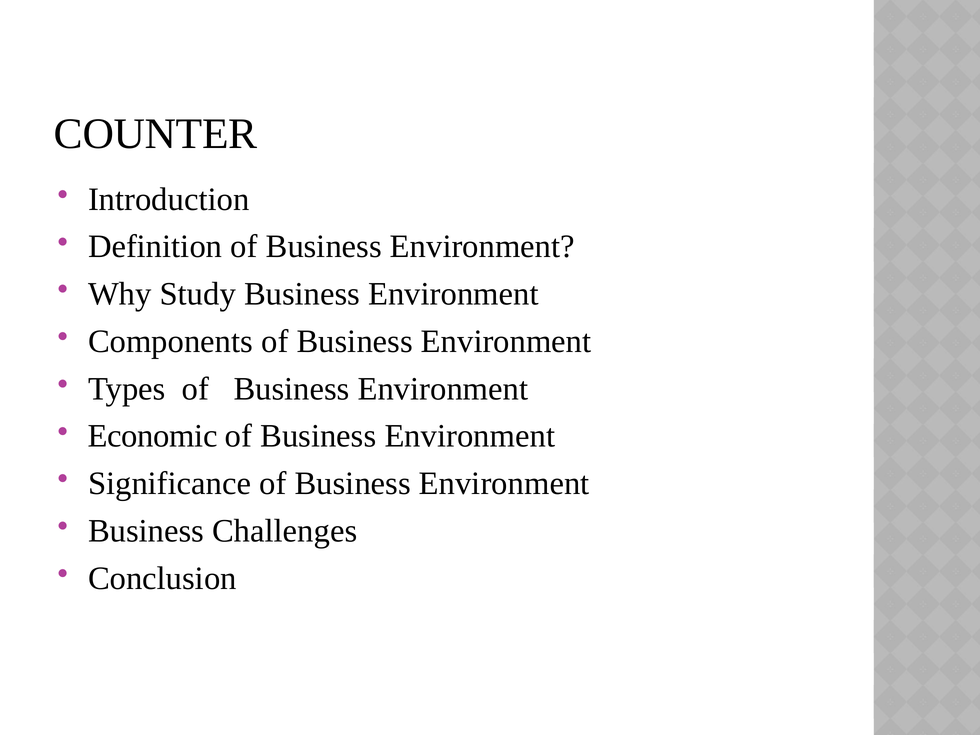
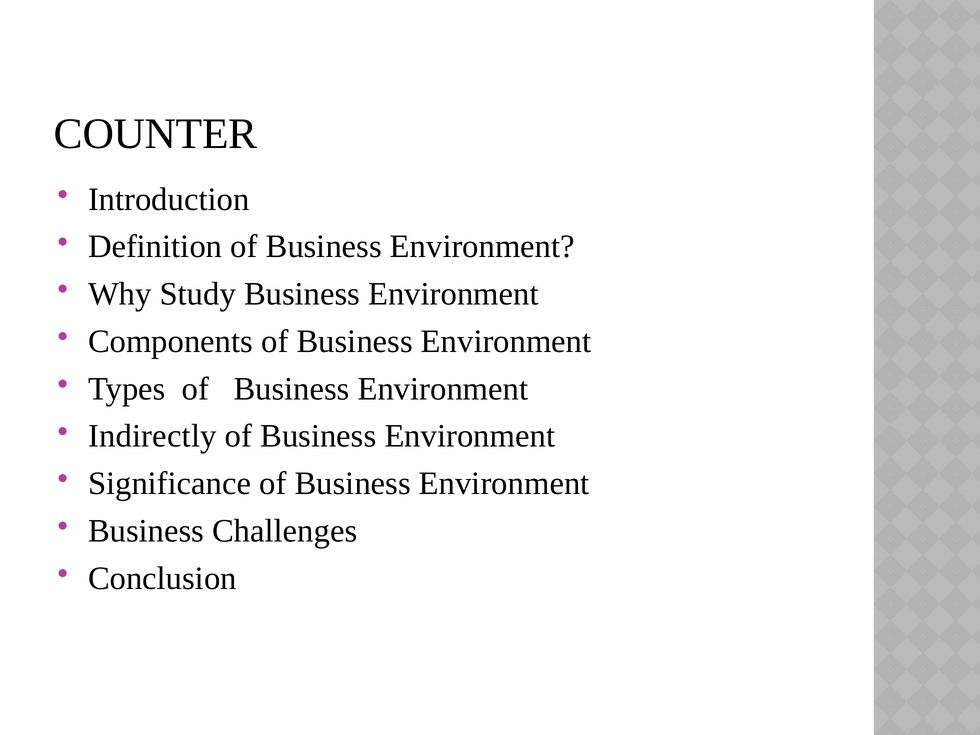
Economic: Economic -> Indirectly (152, 436)
